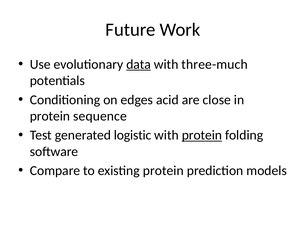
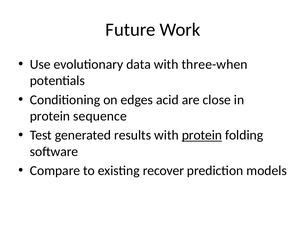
data underline: present -> none (139, 64)
three-much: three-much -> three-when (215, 64)
logistic: logistic -> results (133, 135)
existing protein: protein -> recover (163, 170)
